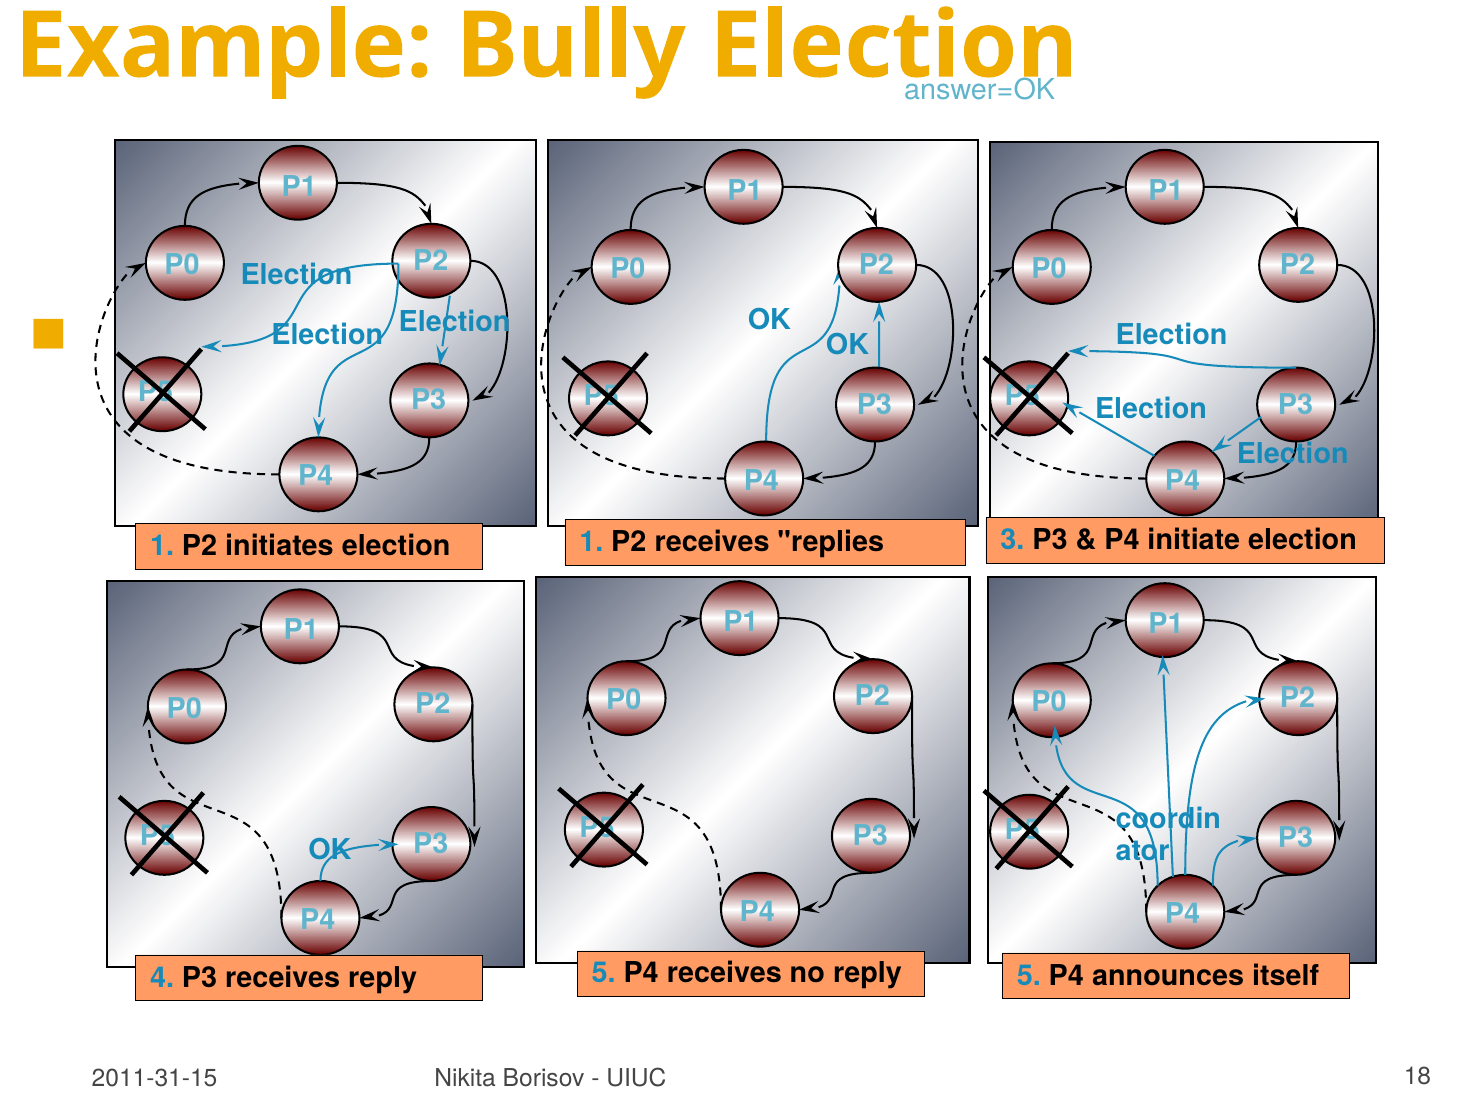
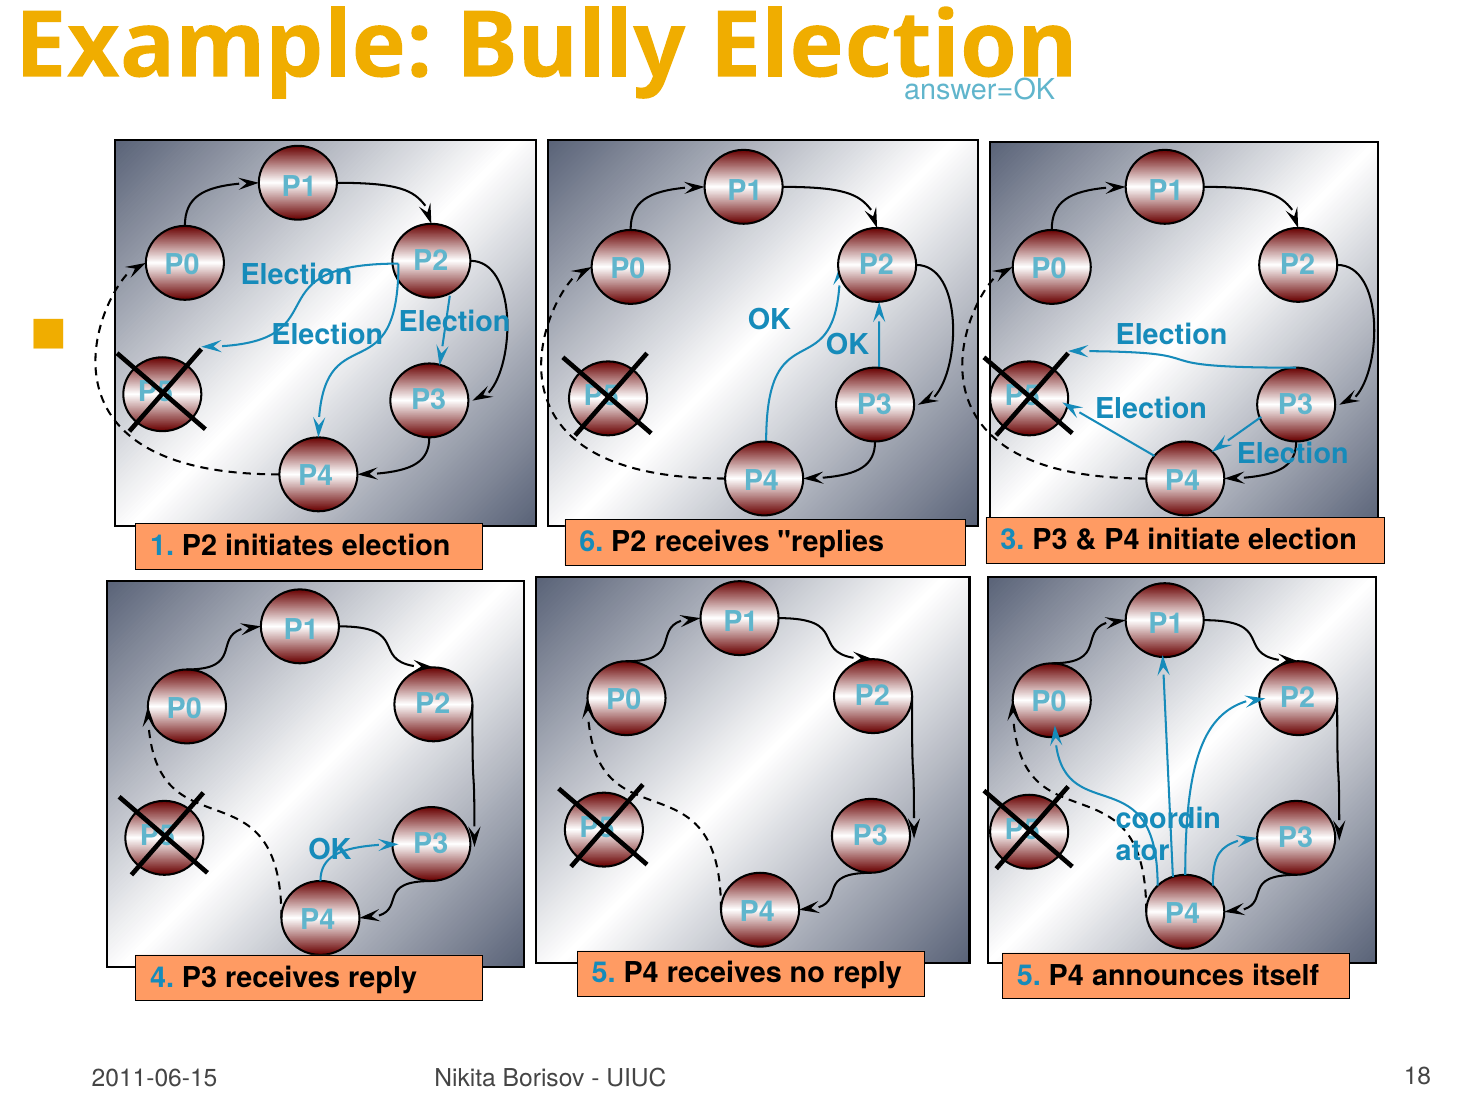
election 1: 1 -> 6 (591, 542)
2011-31-15: 2011-31-15 -> 2011-06-15 (155, 1079)
